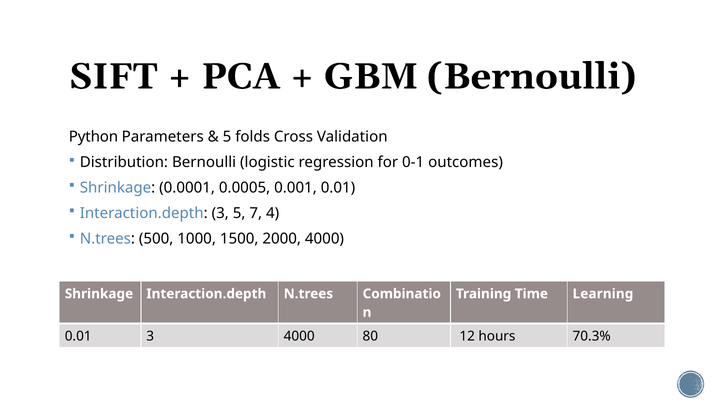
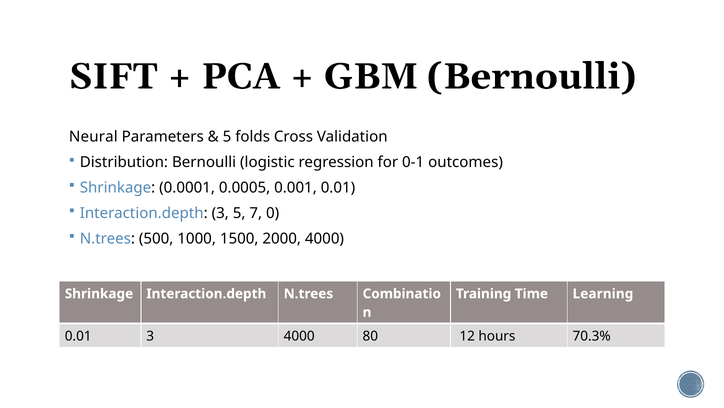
Python: Python -> Neural (93, 137)
4: 4 -> 0 (273, 213)
